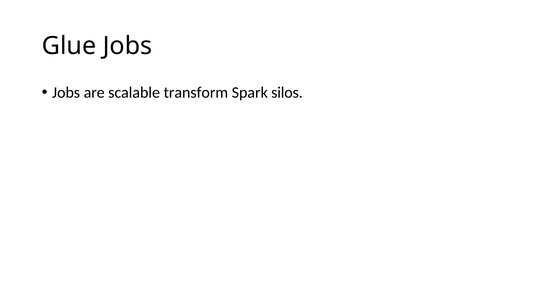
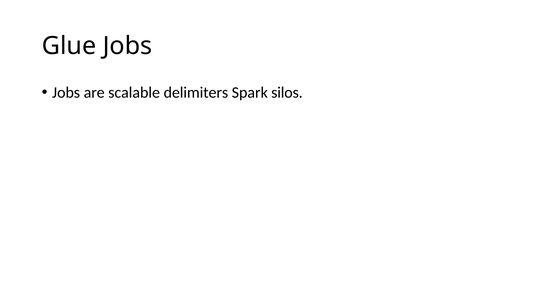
transform: transform -> delimiters (196, 93)
